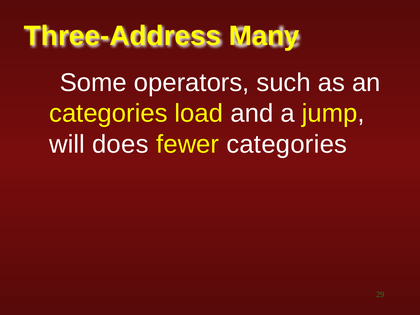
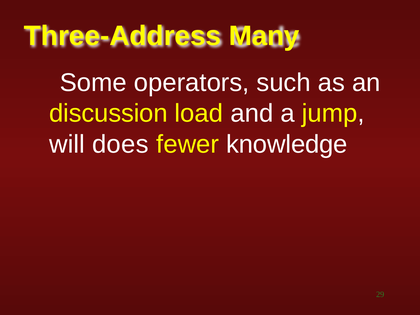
categories: categories -> discussion (108, 114)
fewer categories: categories -> knowledge (287, 144)
